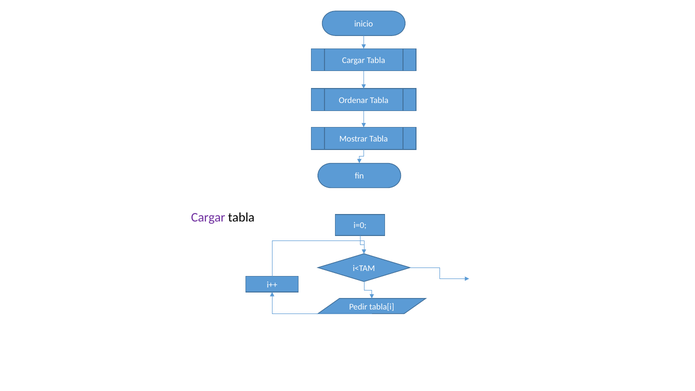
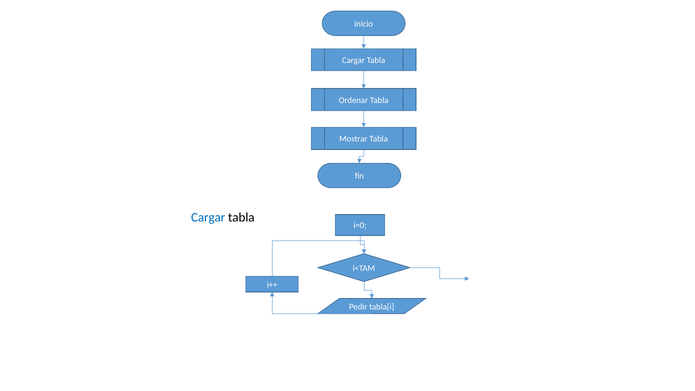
Cargar colour: purple -> blue (208, 217)
